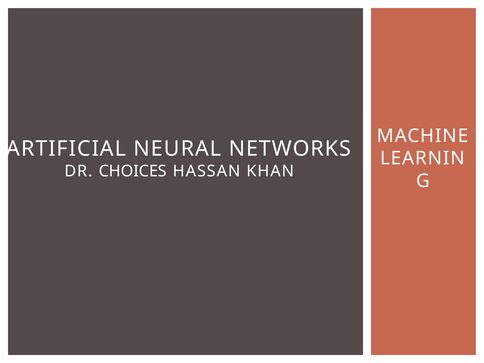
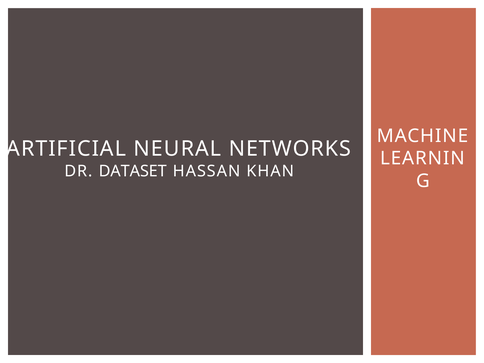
CHOICES: CHOICES -> DATASET (133, 171)
